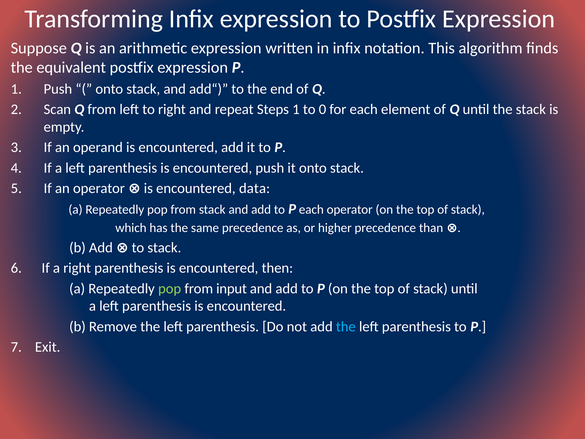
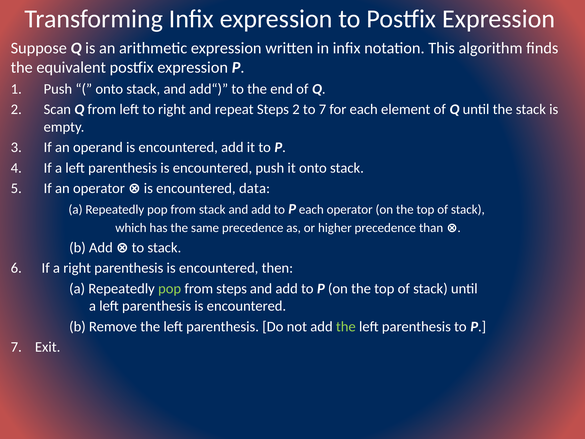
Steps 1: 1 -> 2 (296, 109)
to 0: 0 -> 7 (322, 109)
from input: input -> steps (232, 288)
the colour: light blue -> light green (346, 326)
